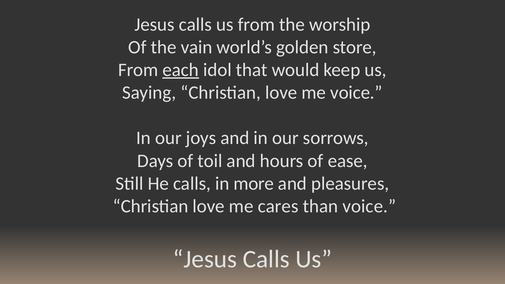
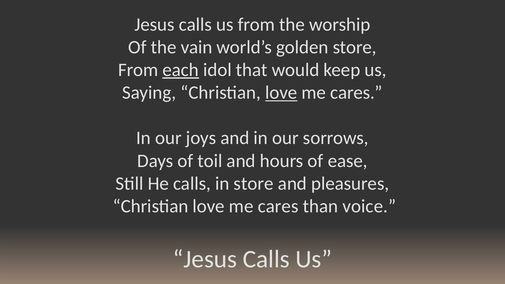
love underline: none -> present (281, 93)
voice: voice -> cares (356, 93)
in more: more -> store (254, 184)
